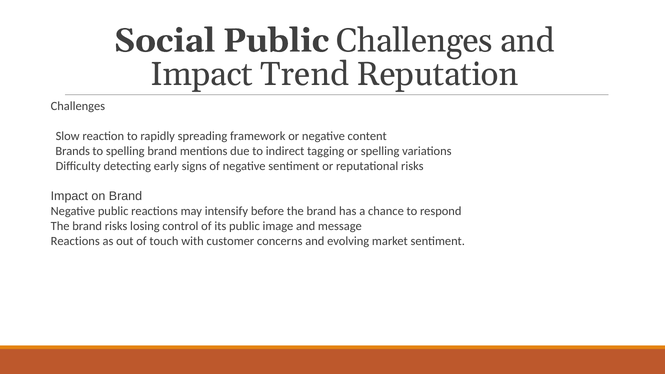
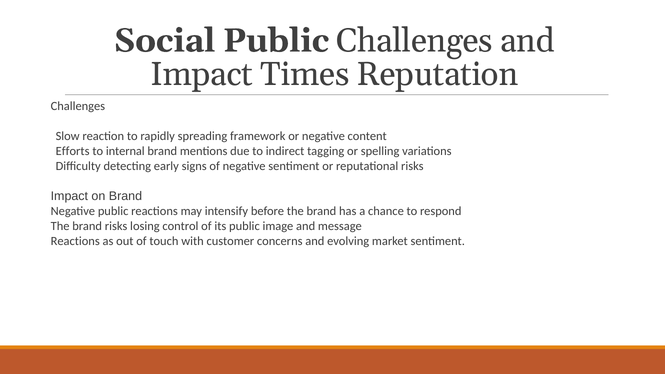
Trend: Trend -> Times (305, 75)
Brands: Brands -> Efforts (73, 151)
to spelling: spelling -> internal (125, 151)
